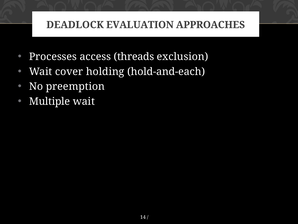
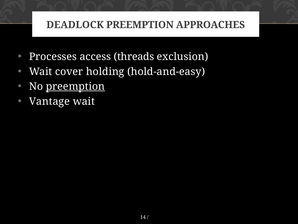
DEADLOCK EVALUATION: EVALUATION -> PREEMPTION (140, 25)
hold-and-each: hold-and-each -> hold-and-easy (166, 71)
preemption underline: none -> present (75, 86)
Multiple: Multiple -> Vantage (49, 101)
